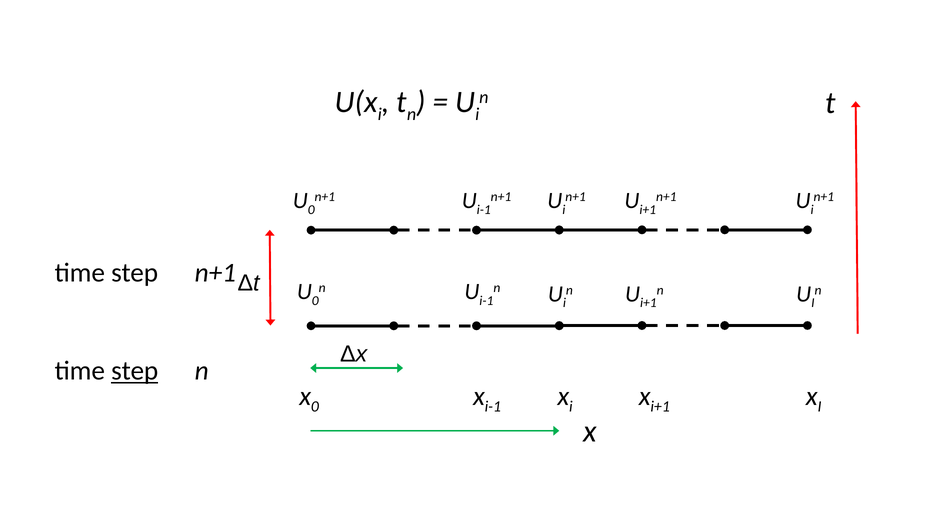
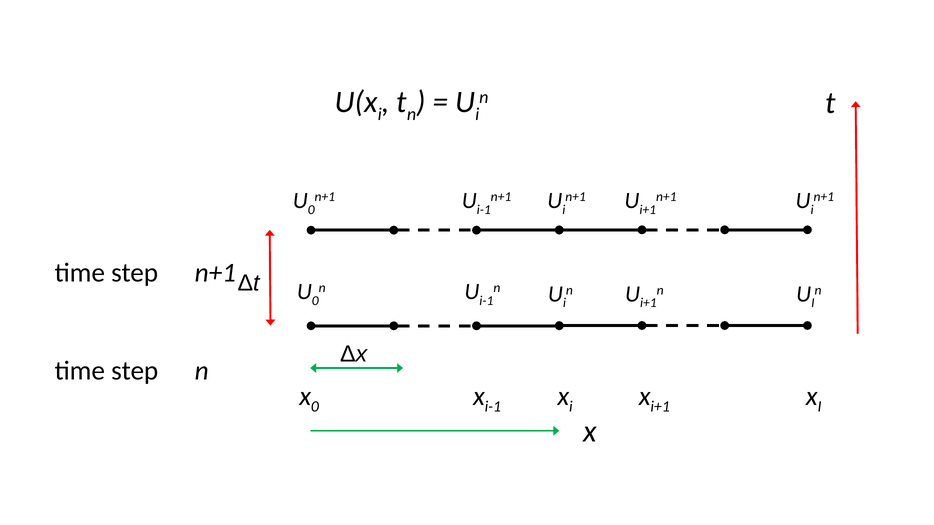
step underline: present -> none (135, 371)
